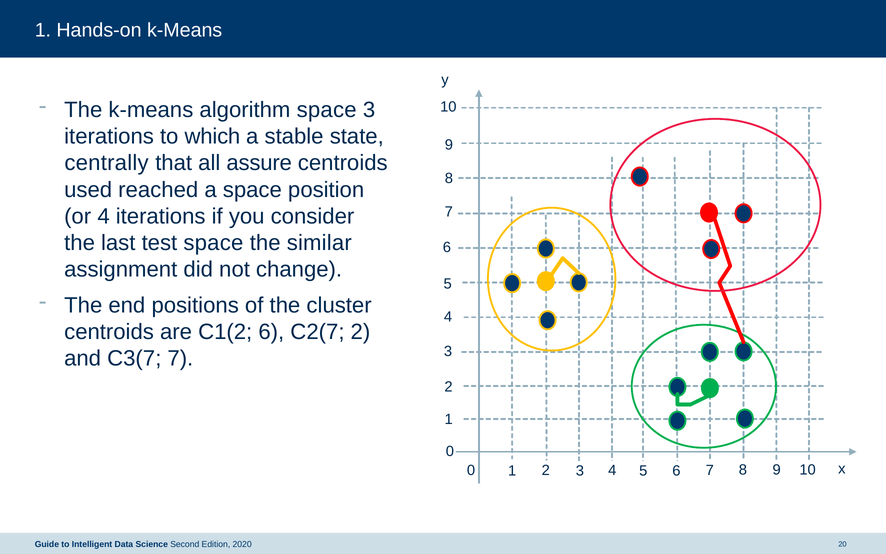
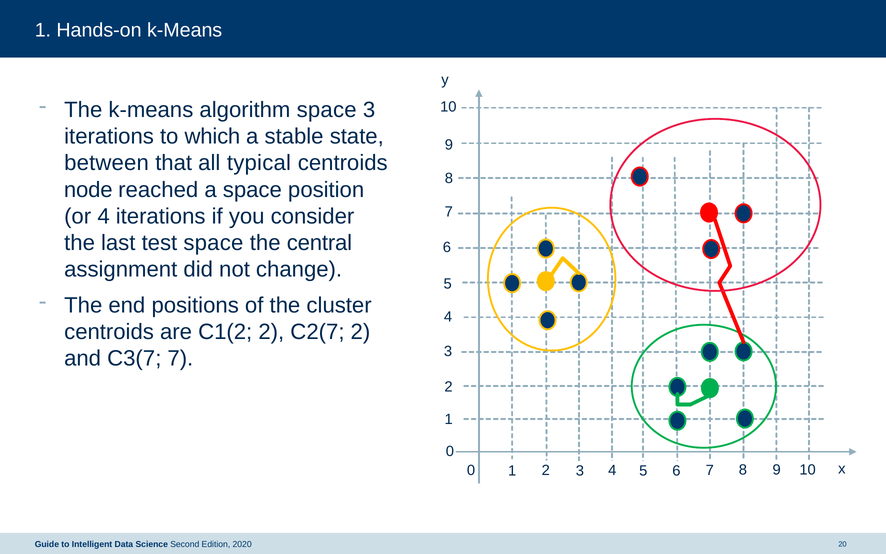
centrally: centrally -> between (107, 163)
assure: assure -> typical (259, 163)
used: used -> node (88, 190)
similar: similar -> central (319, 243)
C1(2 6: 6 -> 2 (271, 332)
